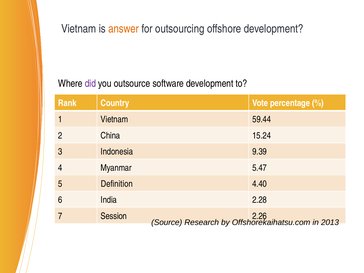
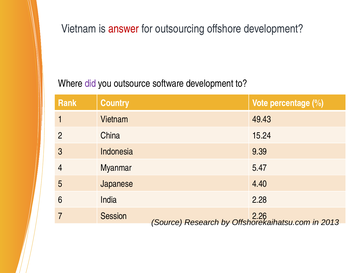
answer colour: orange -> red (124, 29)
59.44: 59.44 -> 49.43 (262, 119)
Definition: Definition -> Japanese (117, 184)
